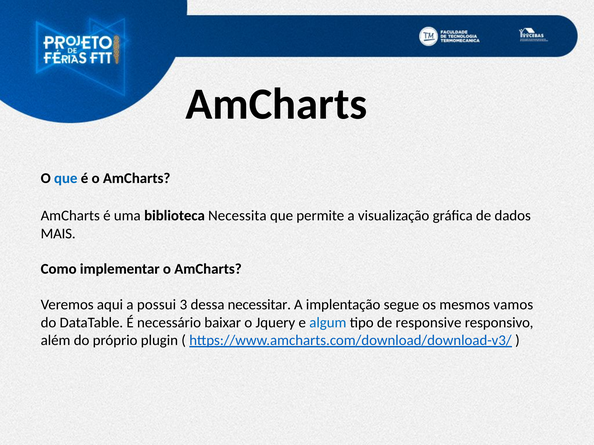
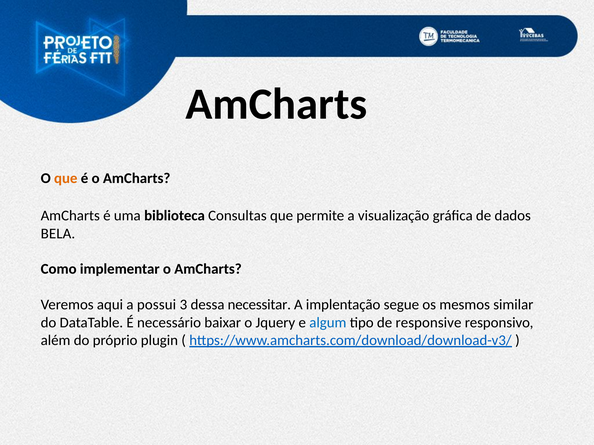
que colour: blue -> orange (66, 179)
Necessita: Necessita -> Consultas (237, 216)
MAIS: MAIS -> BELA (58, 234)
vamos: vamos -> similar (513, 305)
